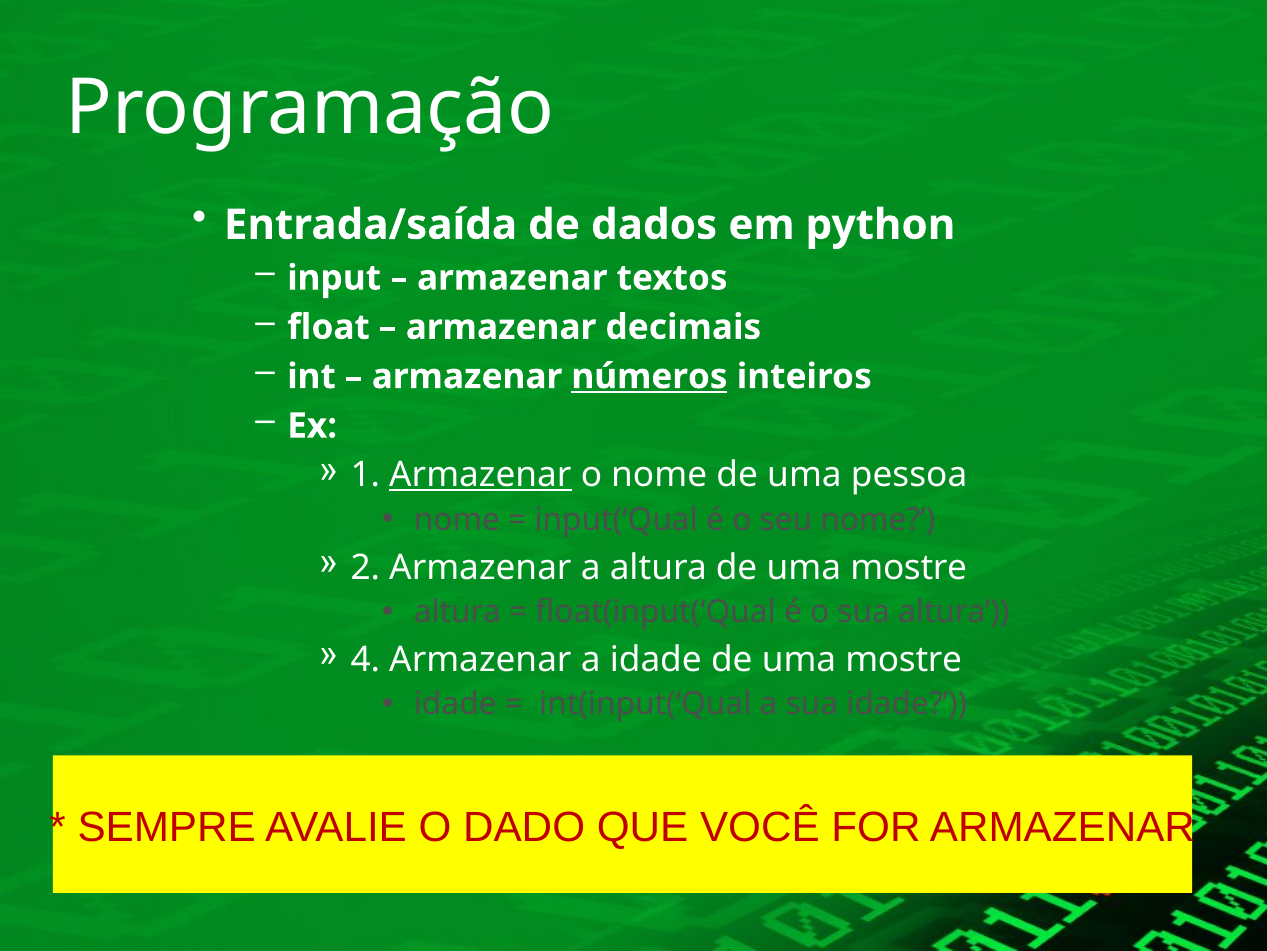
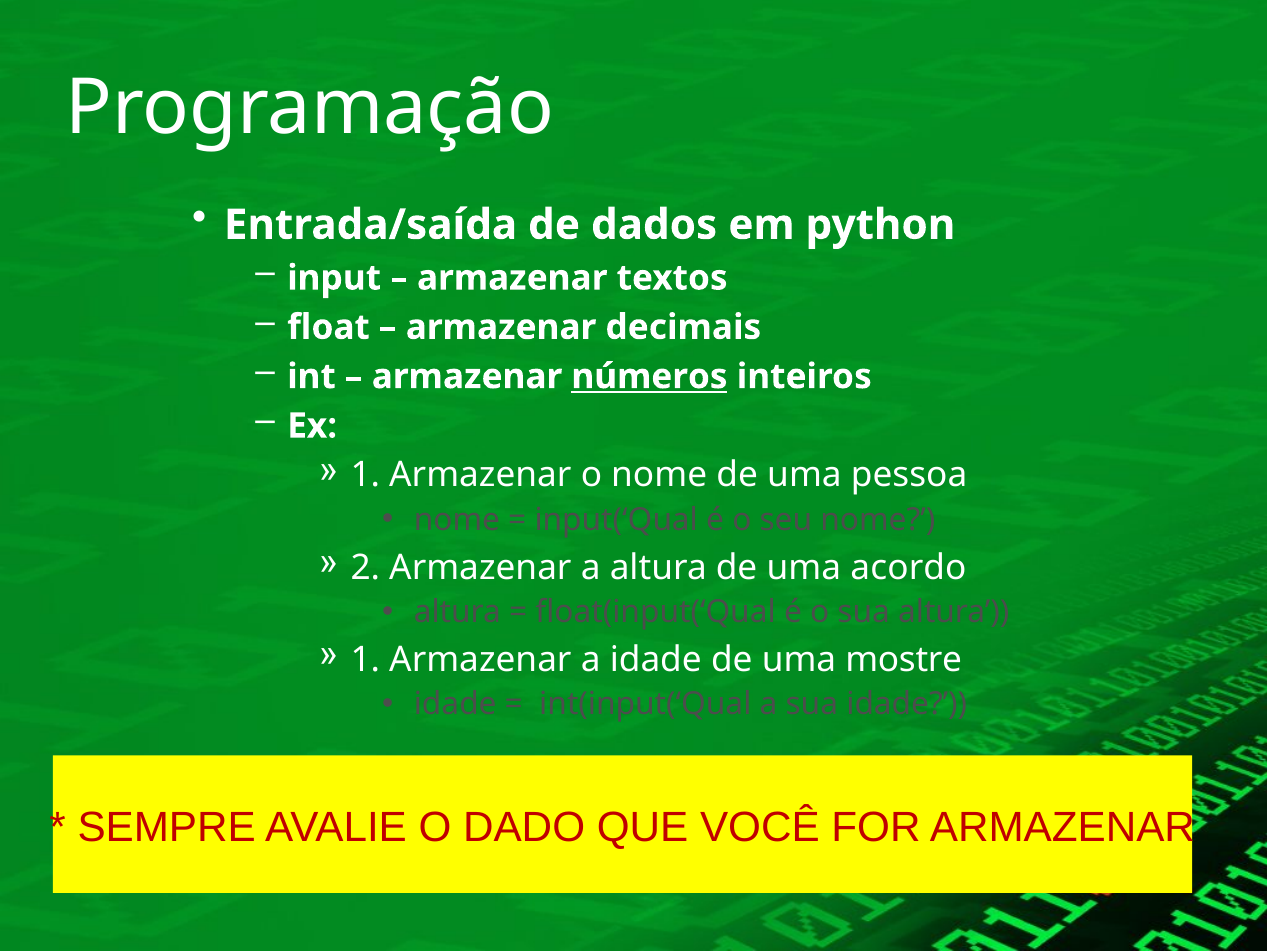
Armazenar underline: present -> none (480, 475)
altura de uma mostre: mostre -> acordo (908, 567)
4: 4 -> 1 (365, 659)
